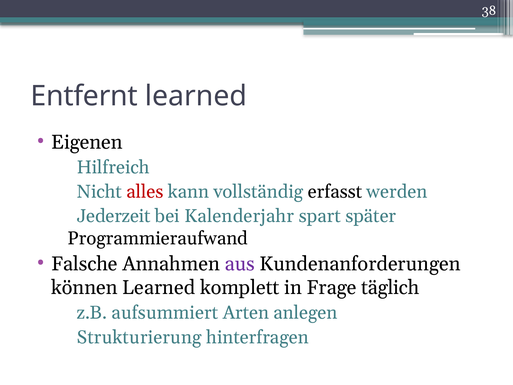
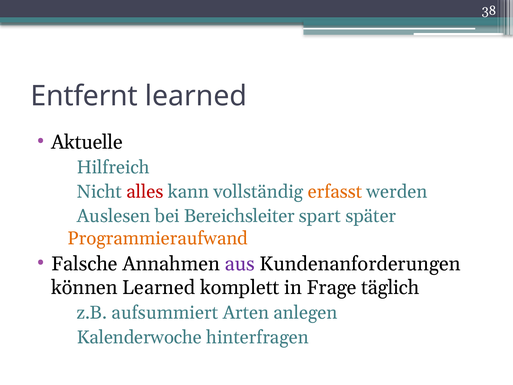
Eigenen: Eigenen -> Aktuelle (87, 142)
erfasst colour: black -> orange (335, 192)
Jederzeit: Jederzeit -> Auslesen (114, 216)
Kalenderjahr: Kalenderjahr -> Bereichsleiter (239, 216)
Programmieraufwand colour: black -> orange (158, 238)
Strukturierung: Strukturierung -> Kalenderwoche (139, 337)
